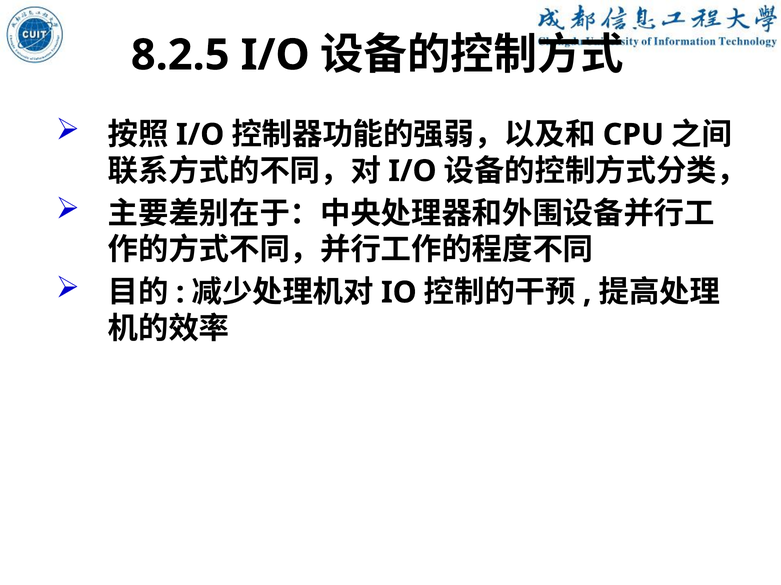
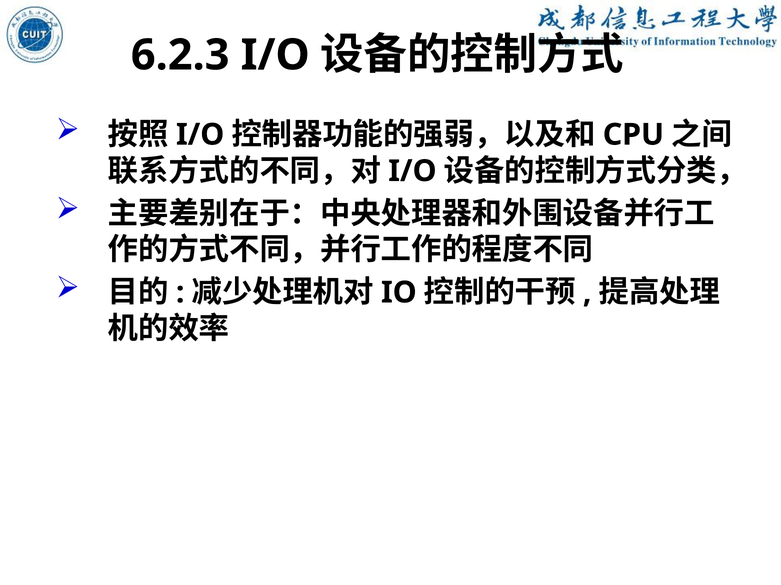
8.2.5: 8.2.5 -> 6.2.3 (180, 55)
